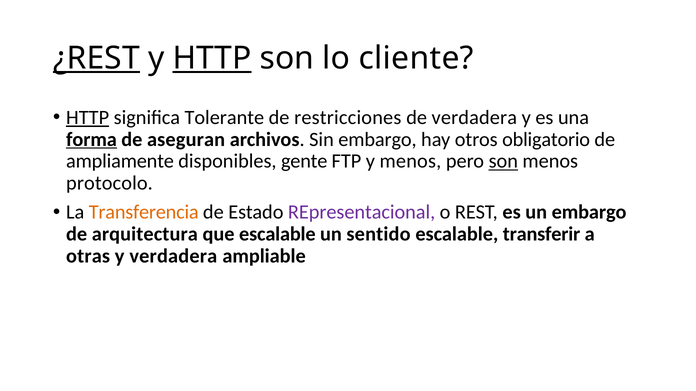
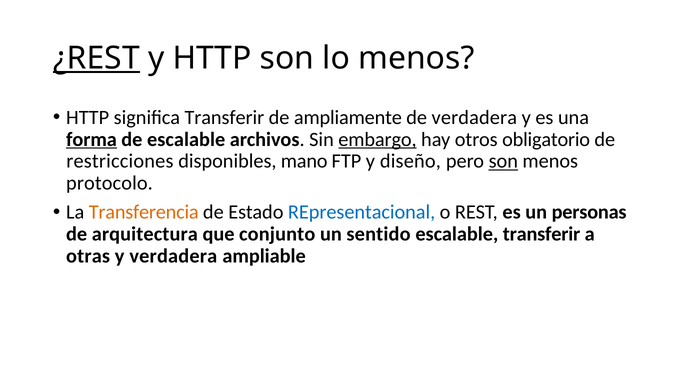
HTTP underline: present -> none (212, 58)
lo cliente: cliente -> menos (416, 58)
HTTP underline: present -> none (88, 118)
significa Tolerante: Tolerante -> Transferir (224, 118)
restricciones: restricciones -> ampliamente (348, 118)
de aseguran: aseguran -> escalable (186, 140)
embargo underline: none -> present (377, 140)
ampliamente: ampliamente -> restricciones (120, 161)
gente: gente -> mano (304, 161)
y menos: menos -> diseño (410, 161)
REpresentacional colour: purple -> blue (362, 212)
un embargo: embargo -> personas (589, 212)
que escalable: escalable -> conjunto (277, 234)
